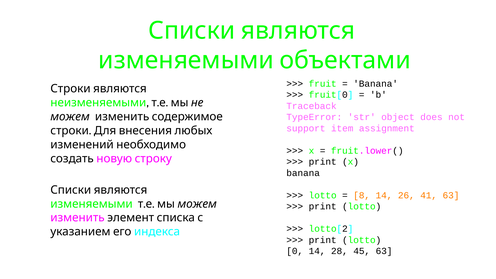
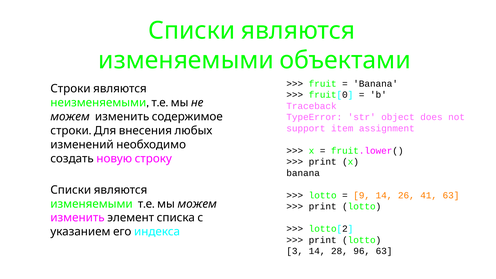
8: 8 -> 9 (362, 195)
0: 0 -> 3 (295, 251)
45: 45 -> 96 (362, 251)
